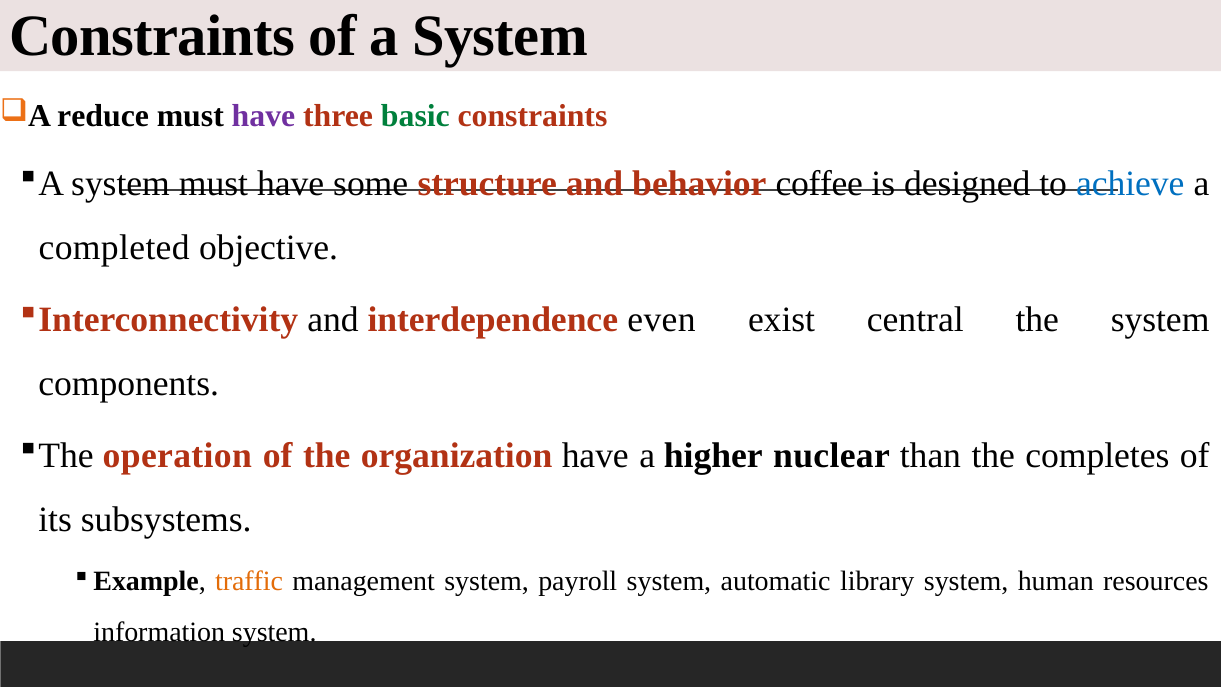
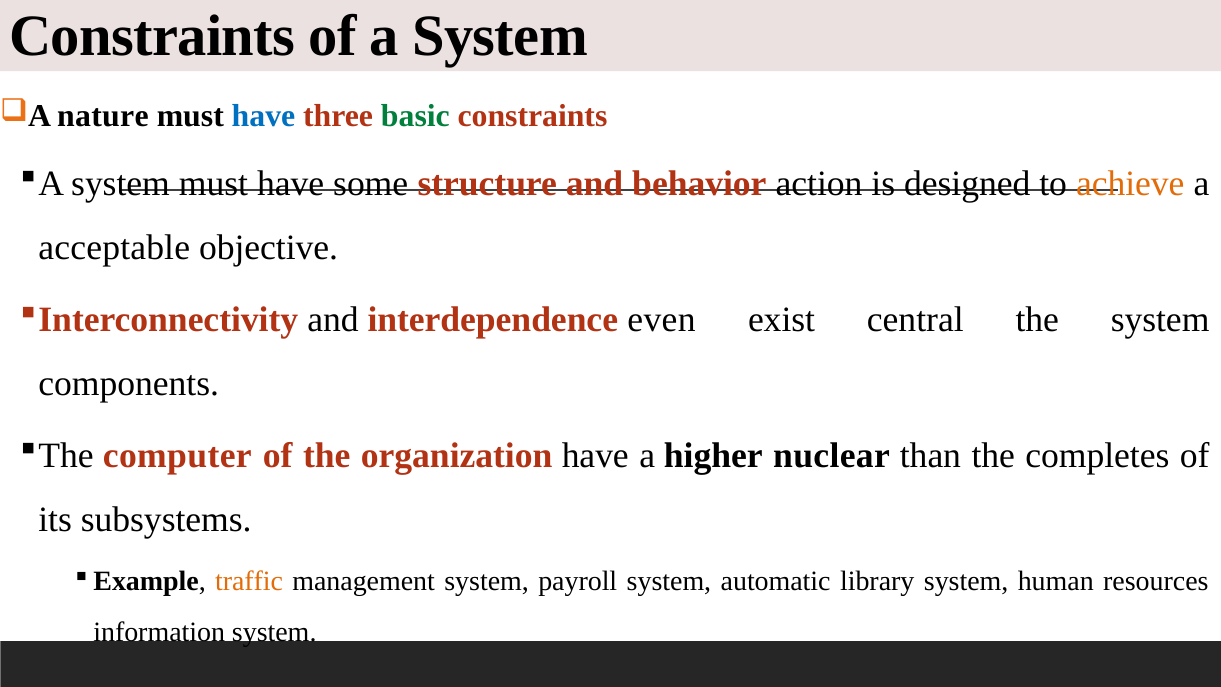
reduce: reduce -> nature (103, 116)
have colour: purple -> blue (263, 116)
coffee: coffee -> action (819, 183)
achieve colour: blue -> orange (1130, 183)
completed: completed -> acceptable (114, 248)
operation: operation -> computer (177, 455)
